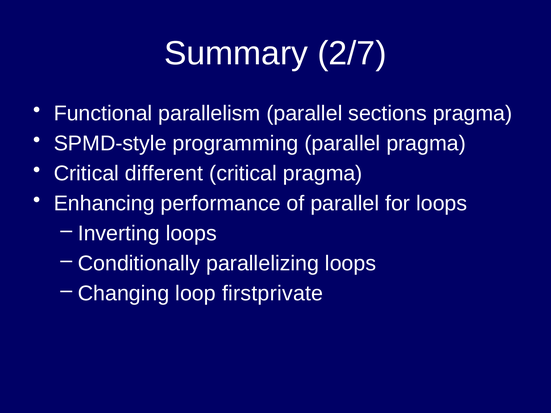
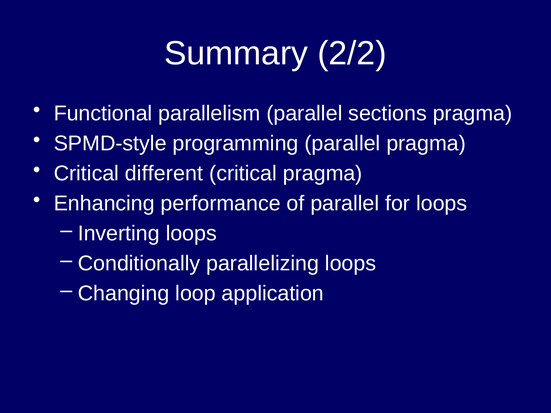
2/7: 2/7 -> 2/2 (352, 53)
firstprivate: firstprivate -> application (273, 294)
